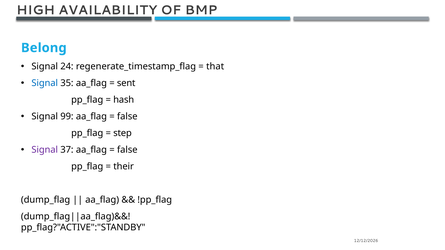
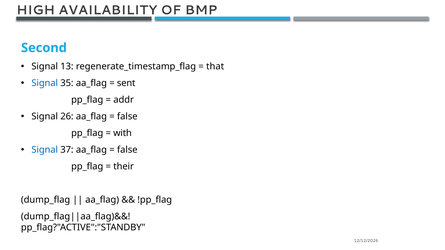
Belong: Belong -> Second (44, 48)
24: 24 -> 13 (67, 67)
hash: hash -> addr (124, 100)
99: 99 -> 26 (67, 117)
step: step -> with (123, 133)
Signal colour: purple -> blue (45, 150)
